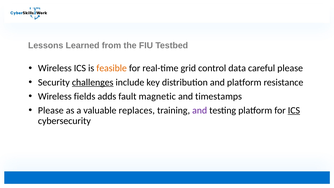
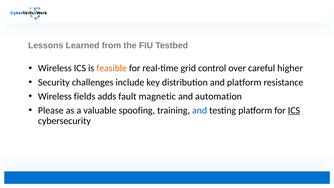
data: data -> over (237, 68)
careful please: please -> higher (290, 68)
challenges underline: present -> none (93, 82)
timestamps: timestamps -> automation (219, 96)
replaces: replaces -> spoofing (137, 110)
and colour: purple -> blue (200, 110)
